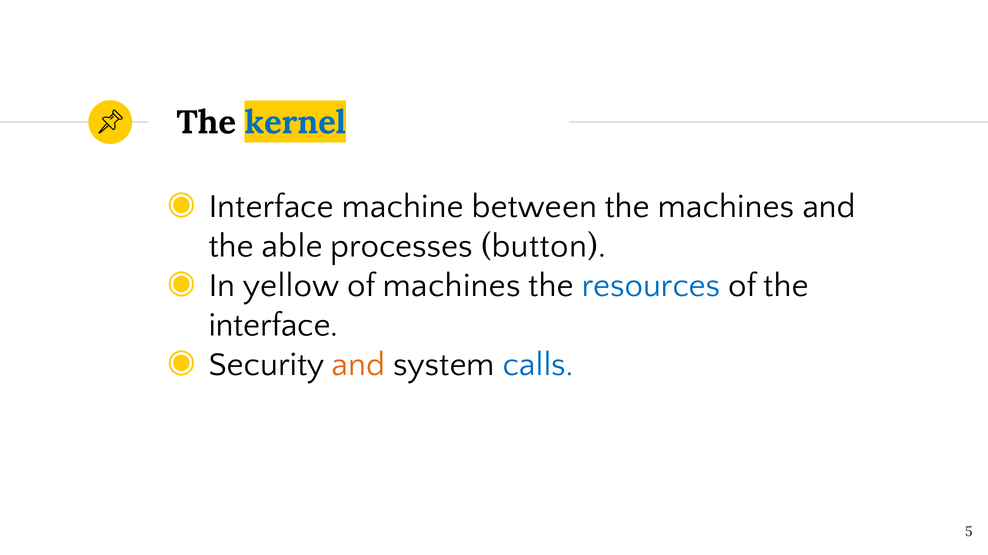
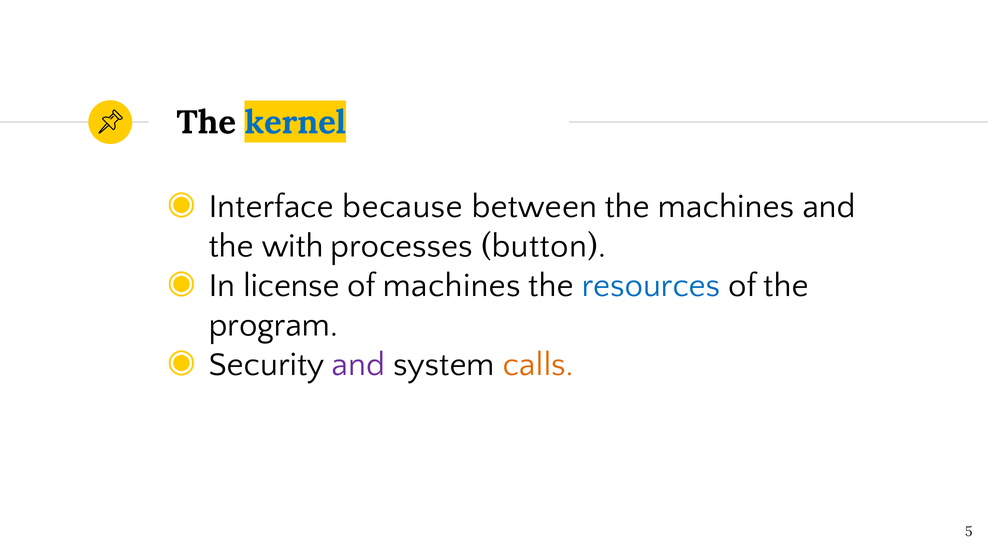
machine: machine -> because (403, 207)
able: able -> with (293, 246)
yellow: yellow -> license (291, 286)
interface: interface -> program (273, 325)
and colour: orange -> purple (359, 365)
calls colour: blue -> orange (538, 365)
